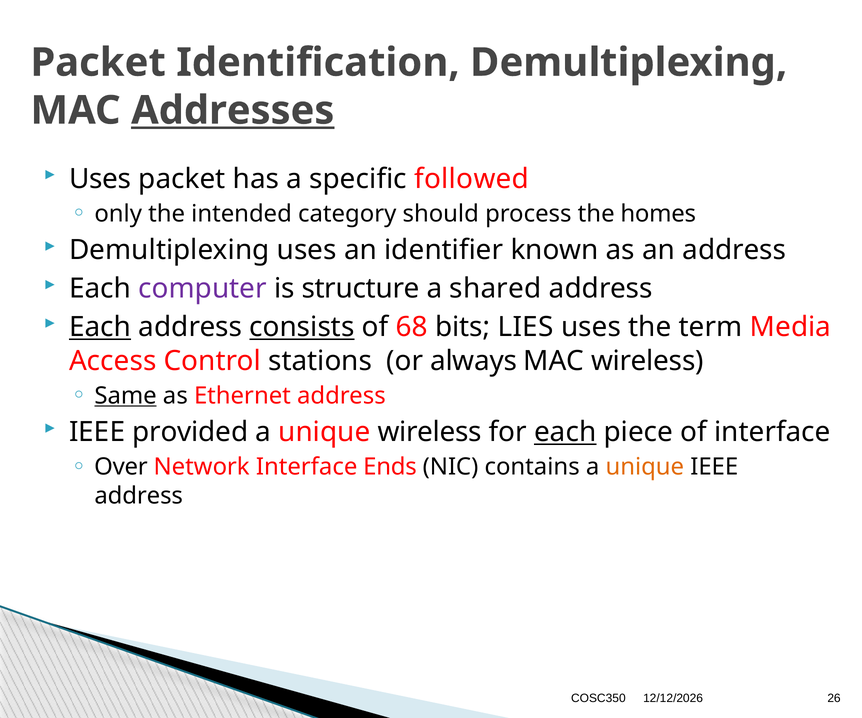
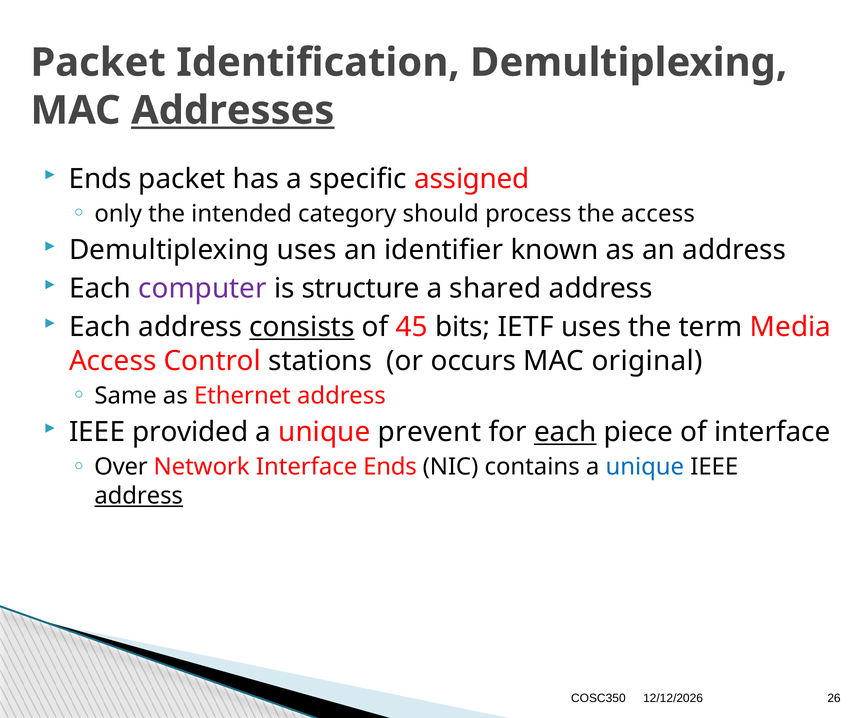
Uses: Uses -> Ends (100, 179)
followed: followed -> assigned (472, 179)
the homes: homes -> access (658, 214)
Each underline: present -> none (100, 327)
68: 68 -> 45 (412, 327)
LIES: LIES -> IETF (526, 327)
always: always -> occurs (473, 361)
MAC wireless: wireless -> original (647, 361)
Same underline: present -> none (126, 396)
unique wireless: wireless -> prevent (429, 432)
unique colour: orange -> blue (645, 467)
address underline: none -> present (139, 496)
